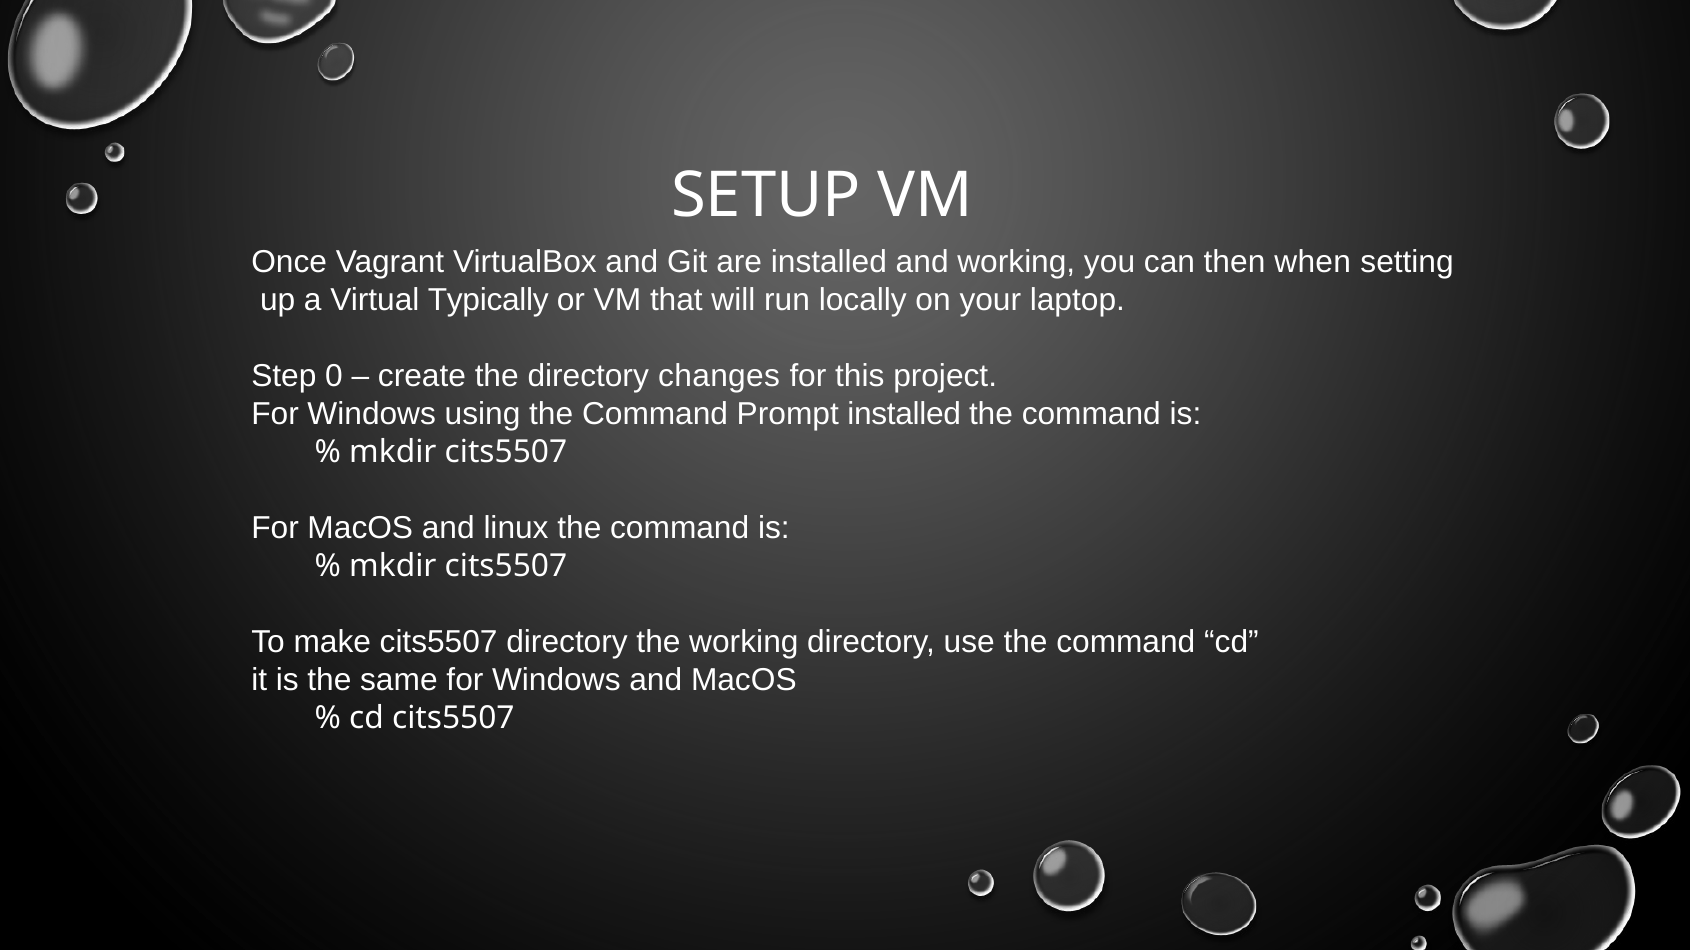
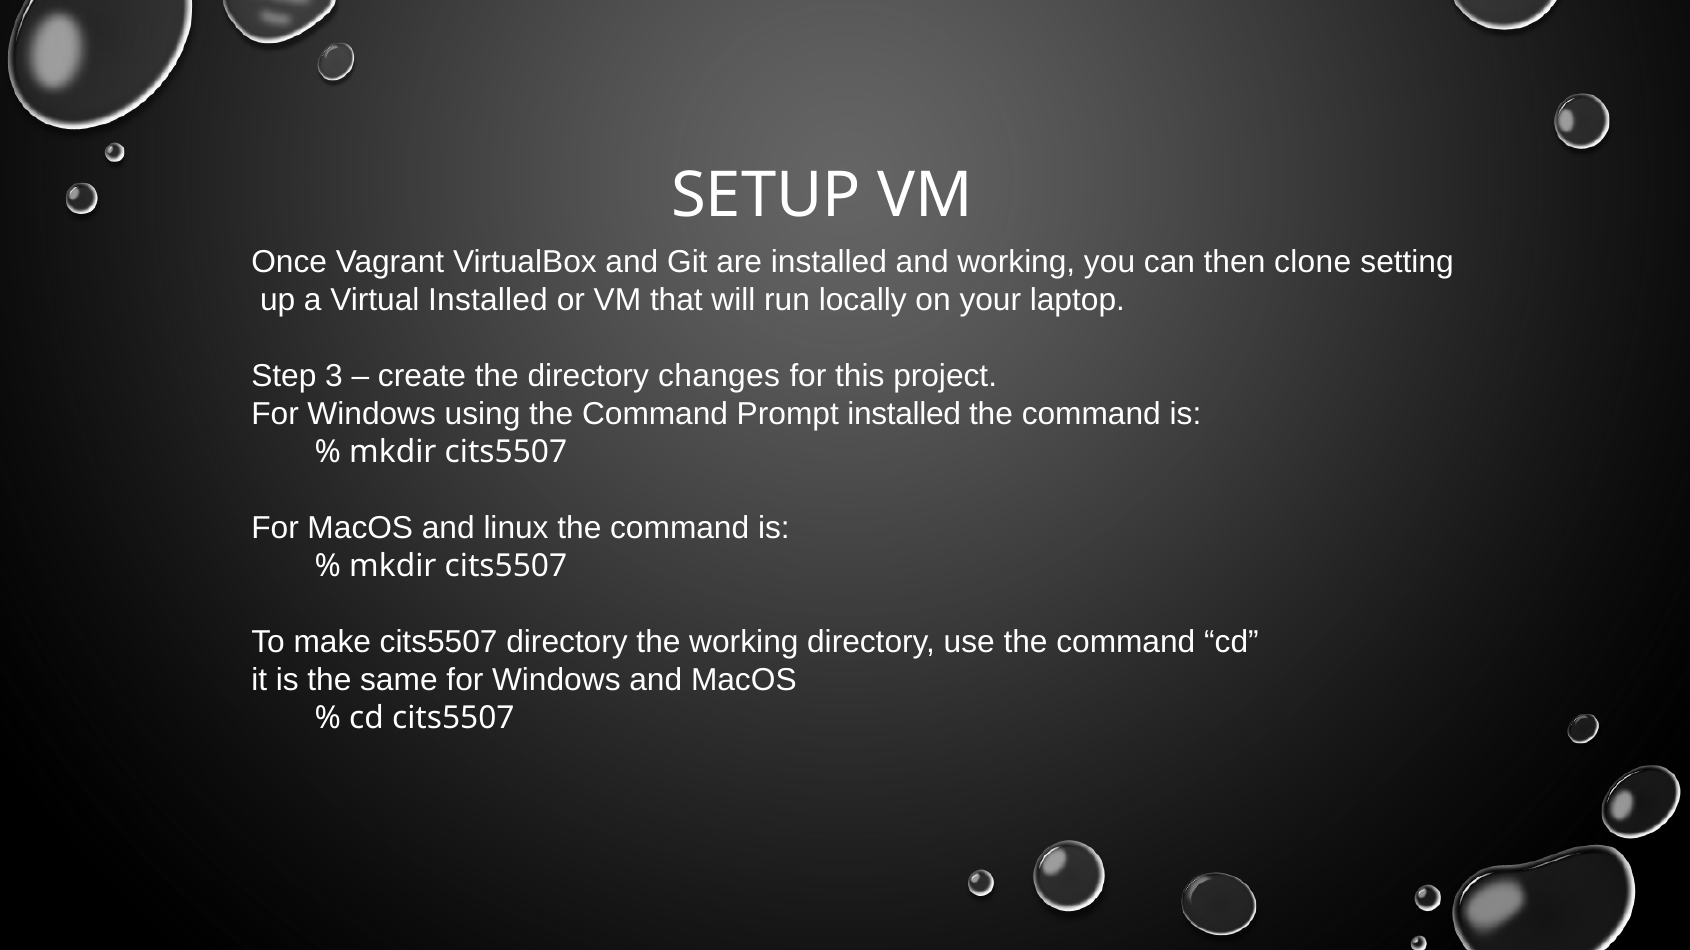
when: when -> clone (1313, 262)
Virtual Typically: Typically -> Installed (488, 300)
0: 0 -> 3 (334, 376)
